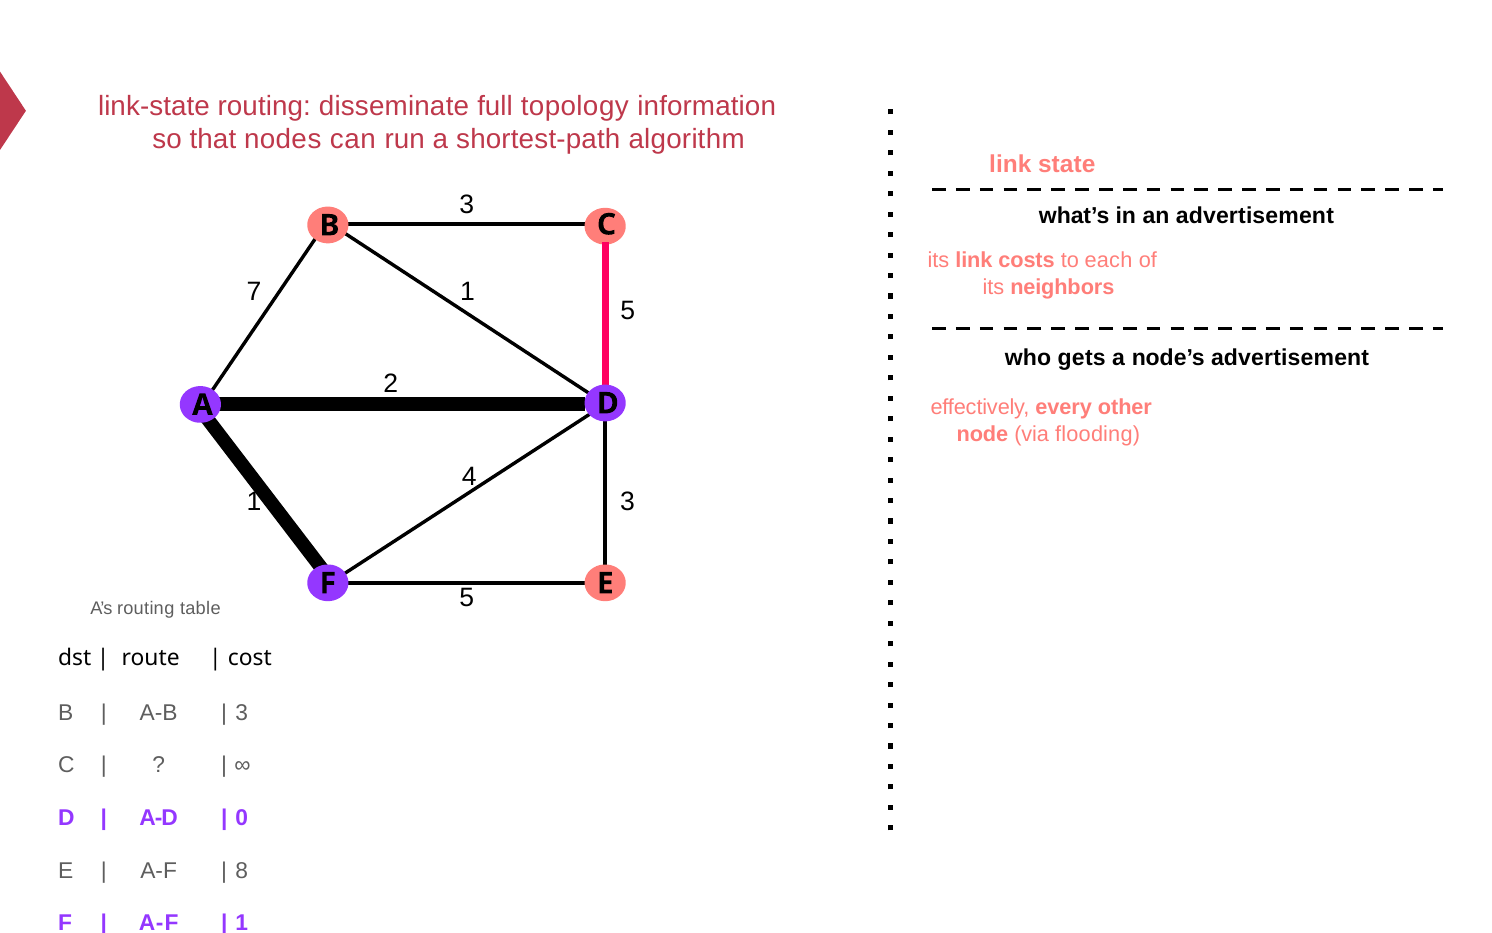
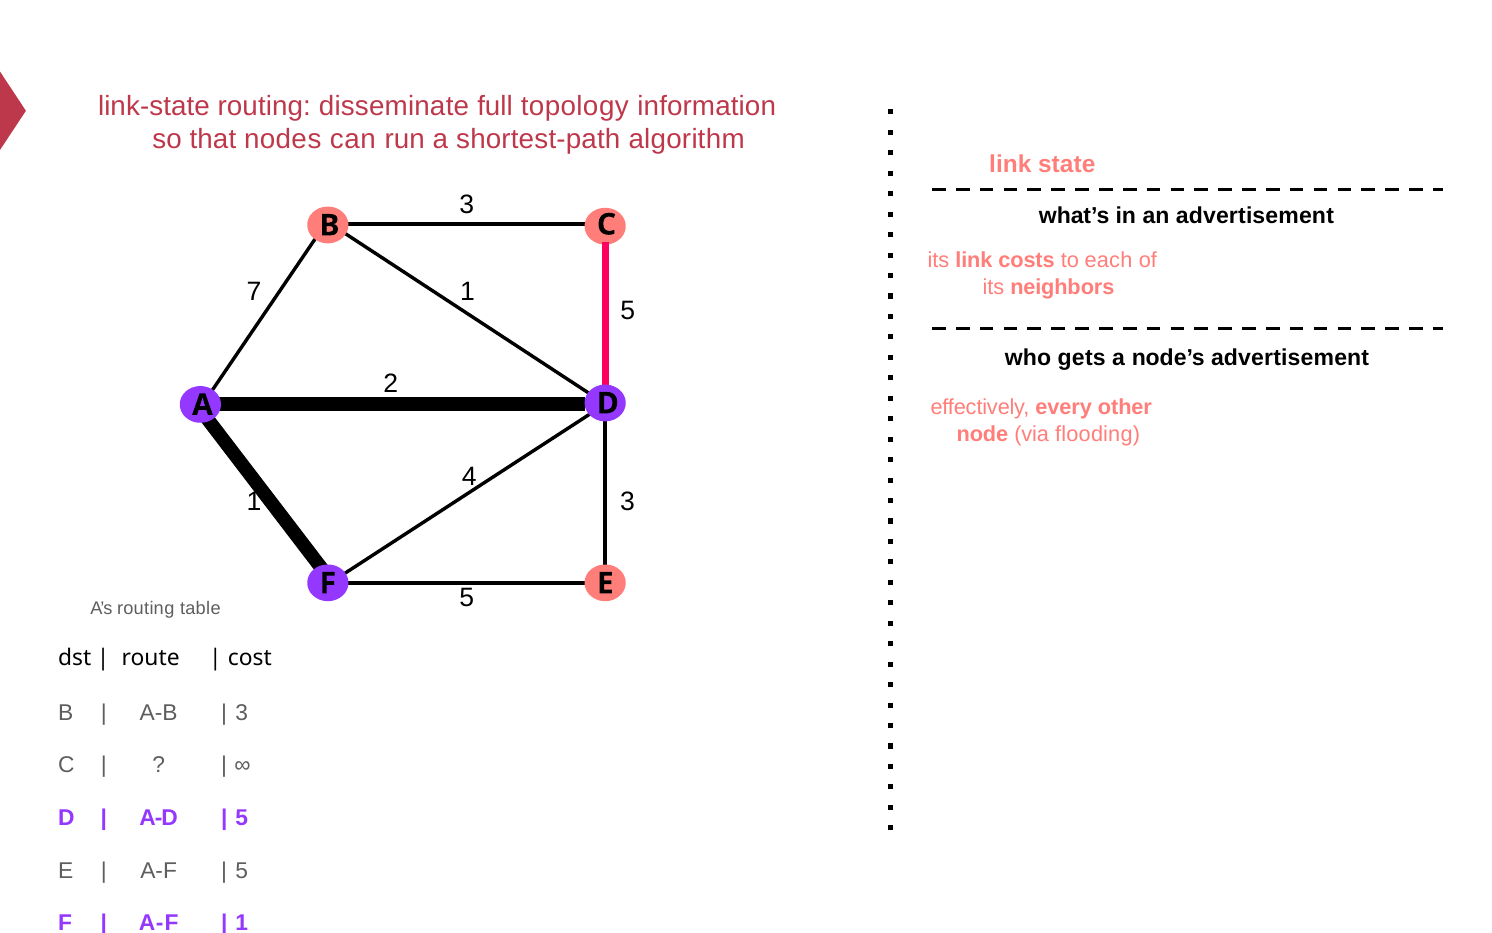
0: 0 -> 5 (242, 817)
8: 8 -> 5 (242, 870)
